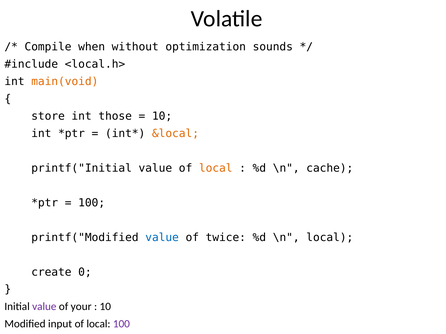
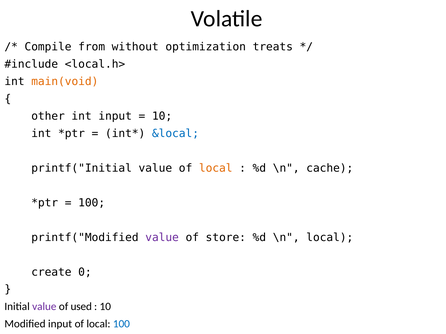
when: when -> from (92, 47)
sounds: sounds -> treats (273, 47)
store: store -> other (48, 116)
int those: those -> input (115, 116)
&local colour: orange -> blue (176, 134)
value colour: blue -> purple (162, 238)
twice: twice -> store (226, 238)
your: your -> used (81, 307)
100 colour: purple -> blue (121, 324)
